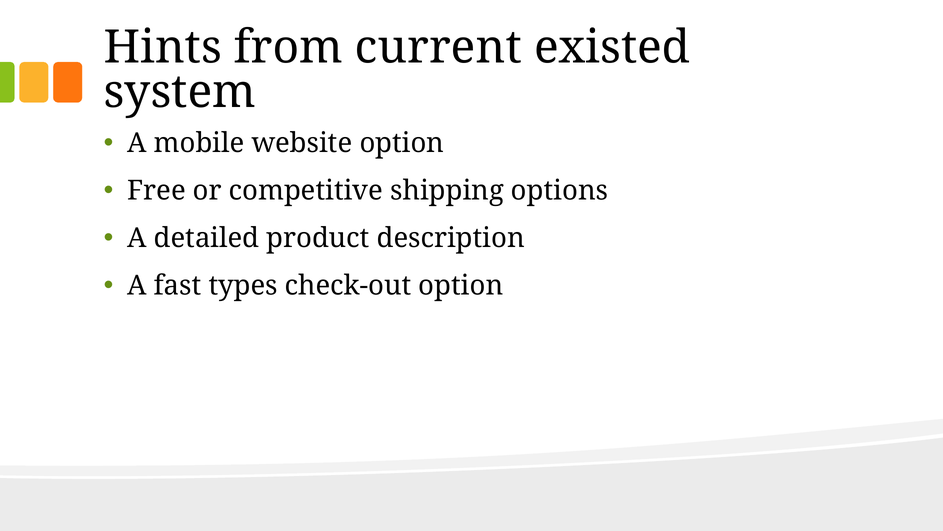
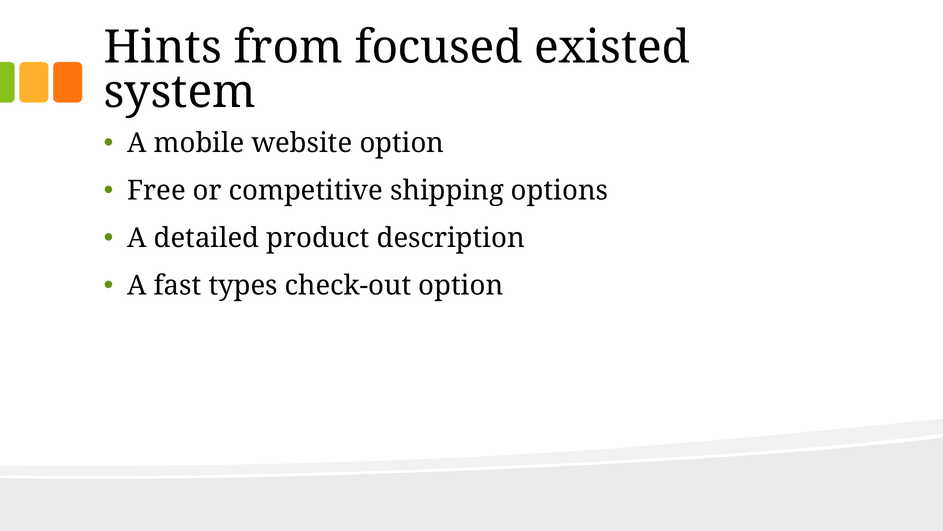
current: current -> focused (439, 48)
